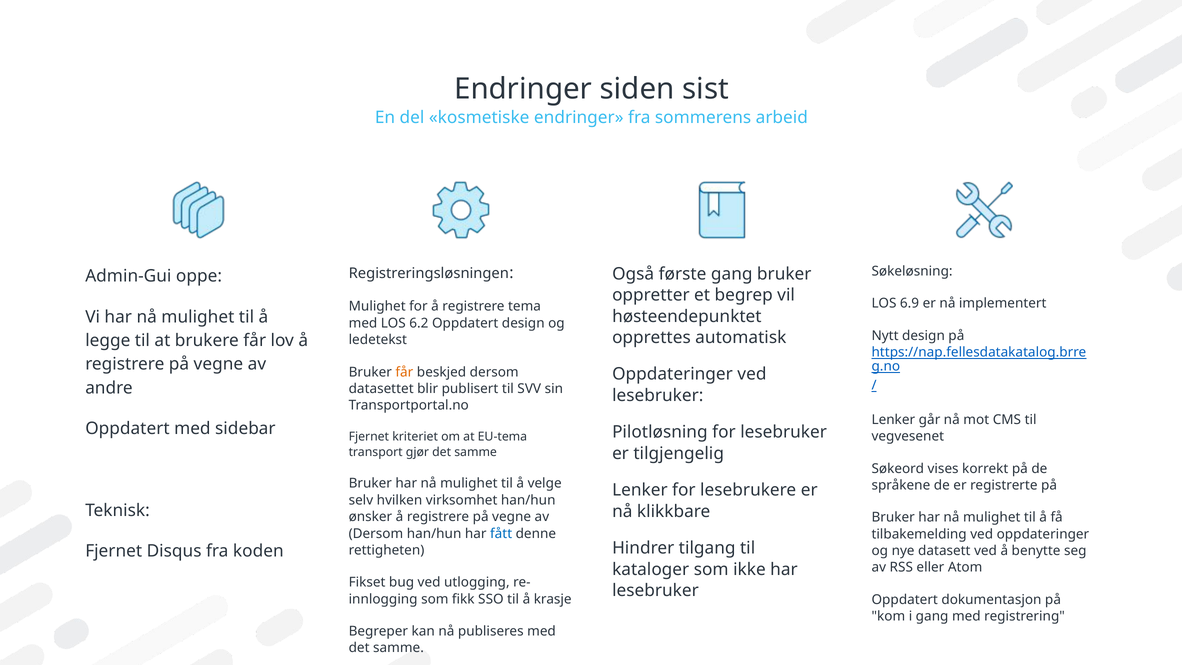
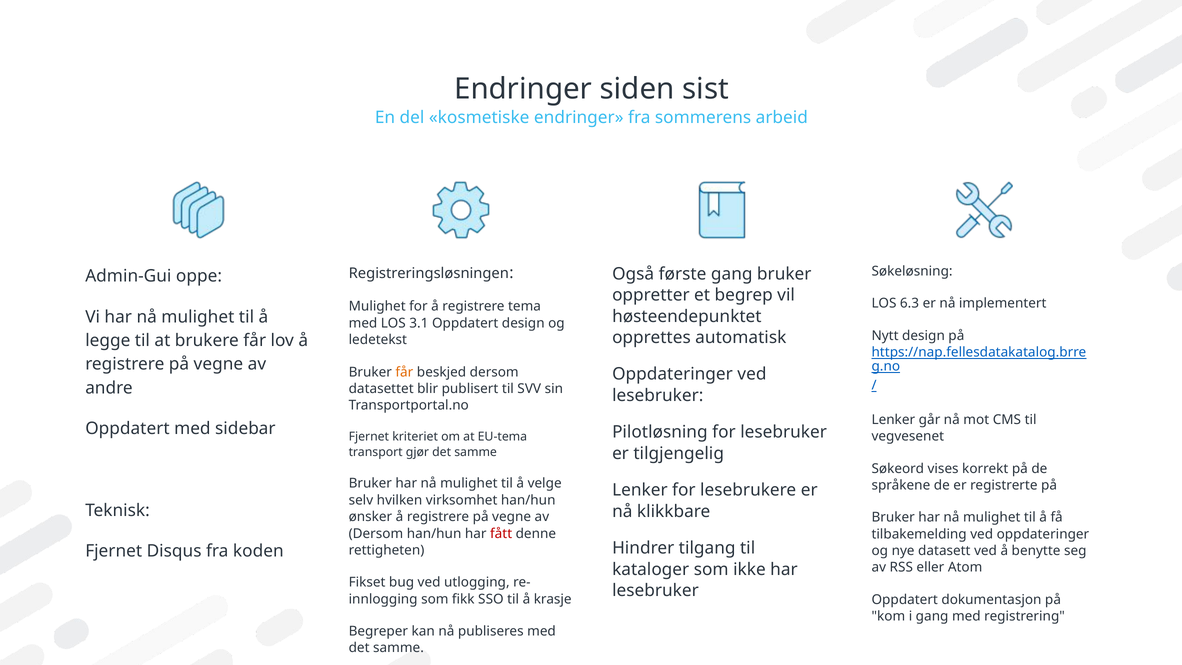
6.9: 6.9 -> 6.3 (909, 303)
6.2: 6.2 -> 3.1 (419, 323)
fått colour: blue -> red (501, 533)
